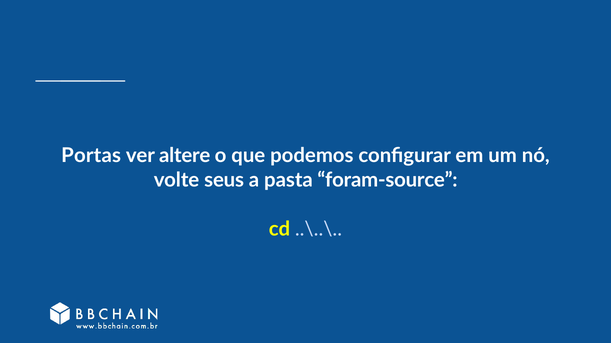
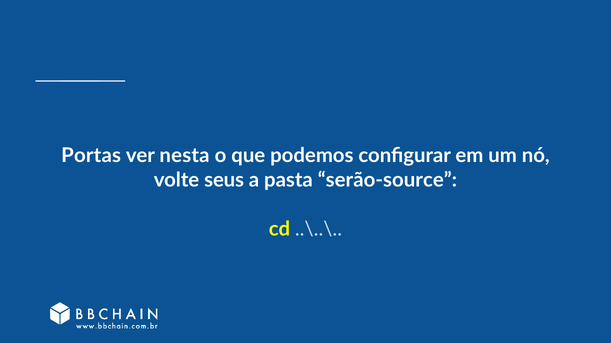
altere: altere -> nesta (184, 156)
foram-source: foram-source -> serão-source (387, 181)
